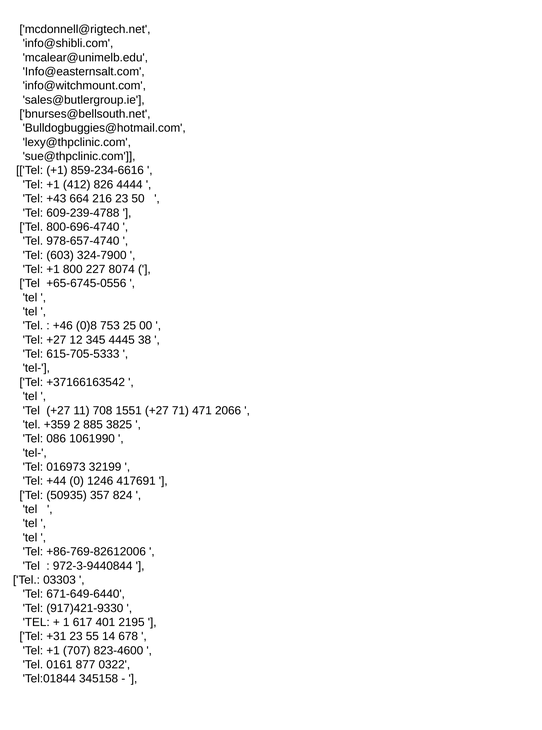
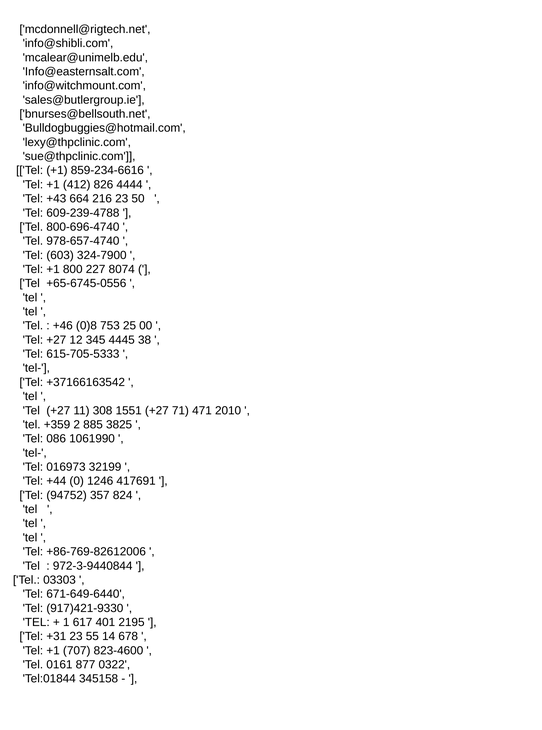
708: 708 -> 308 (103, 410)
2066: 2066 -> 2010 (228, 410)
50935: 50935 -> 94752 (67, 495)
